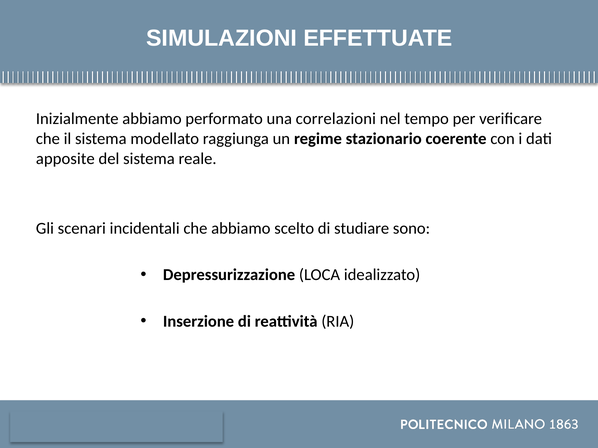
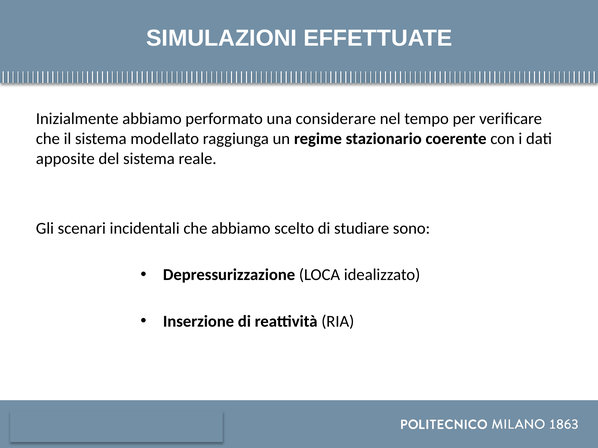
correlazioni: correlazioni -> considerare (336, 119)
